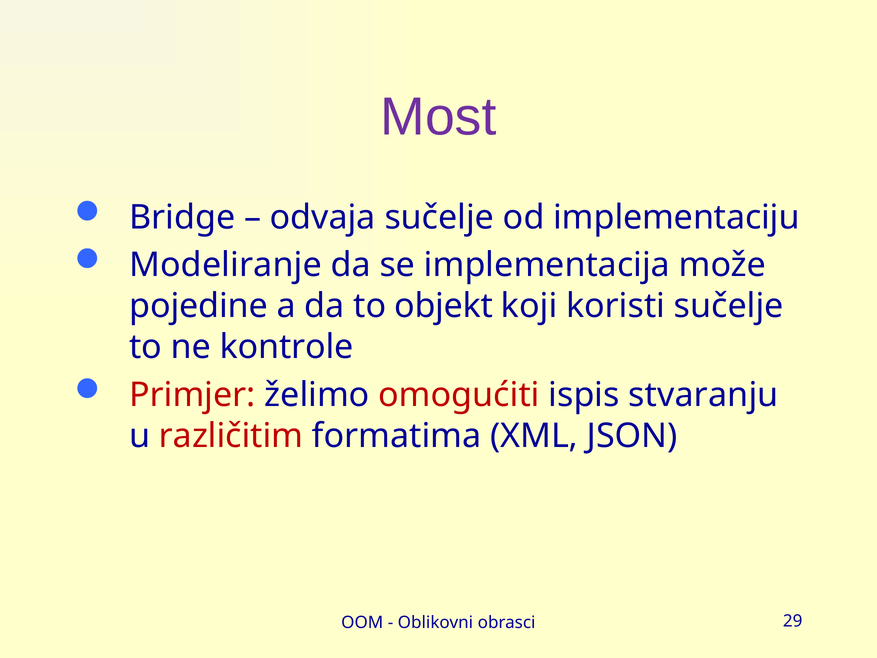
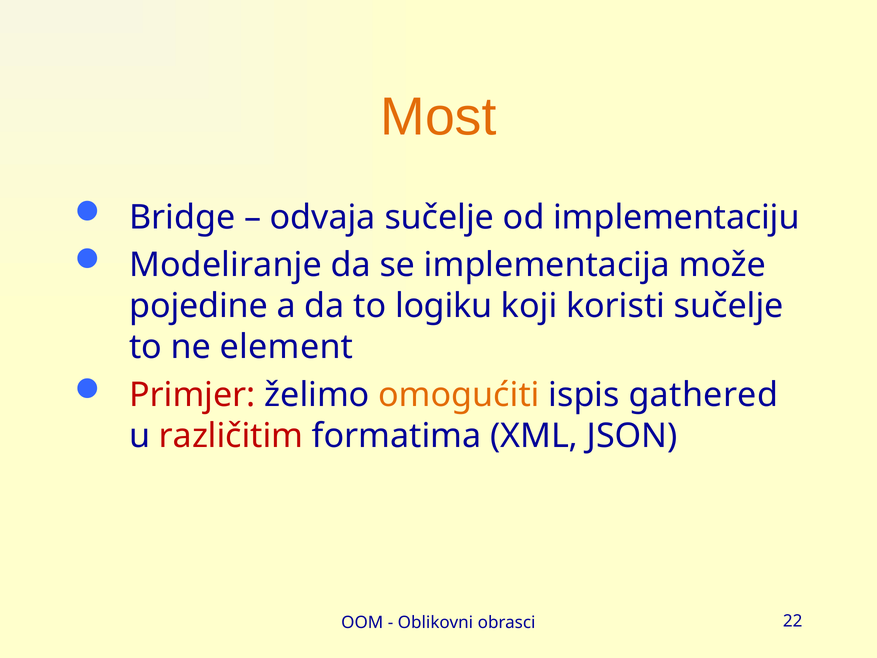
Most colour: purple -> orange (438, 117)
objekt: objekt -> logiku (444, 306)
kontrole: kontrole -> element (287, 347)
omogućiti colour: red -> orange (459, 395)
stvaranju: stvaranju -> gathered (703, 395)
29: 29 -> 22 (793, 621)
